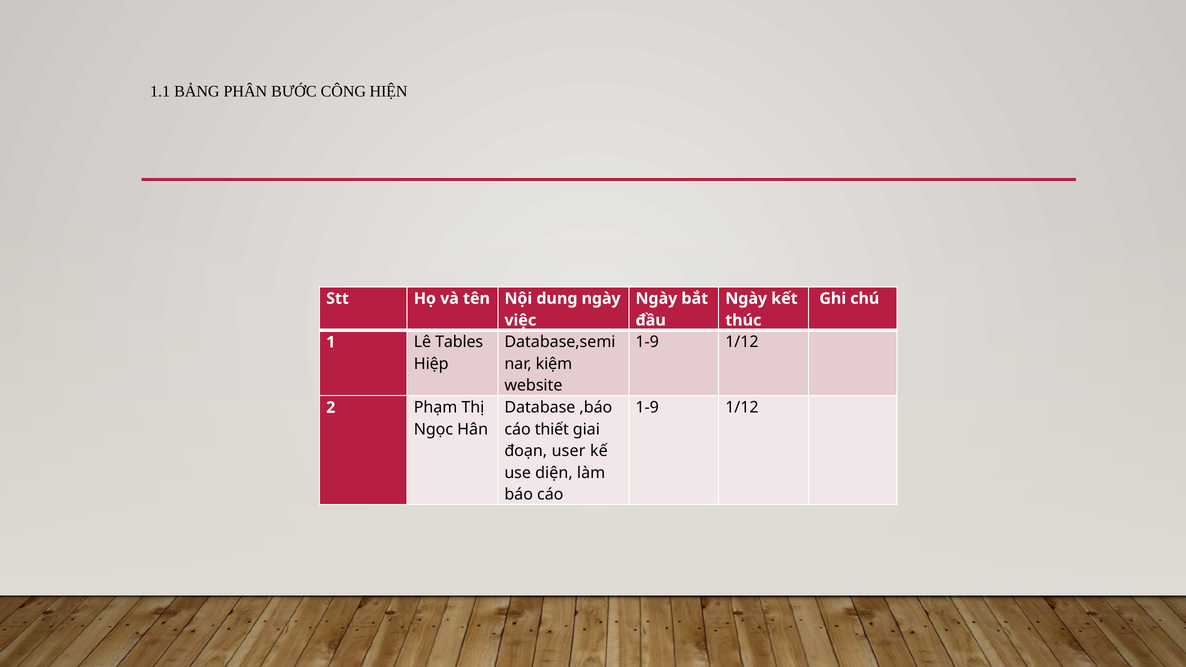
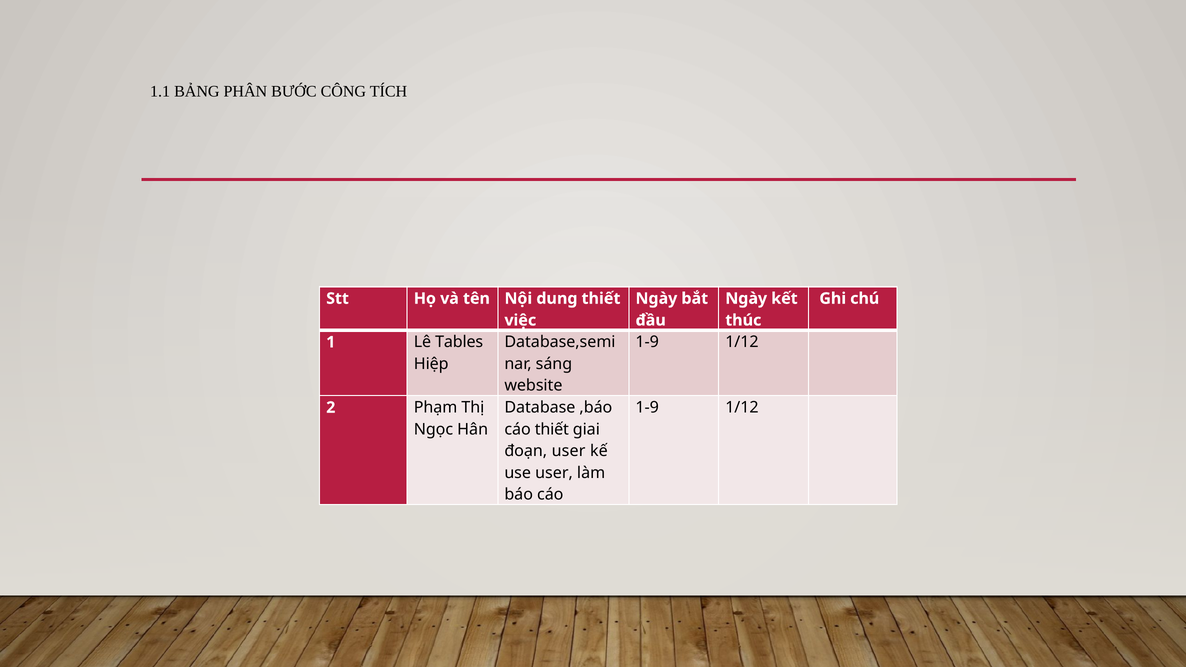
HIỆN: HIỆN -> TÍCH (388, 91)
dung ngày: ngày -> thiết (601, 299)
kiệm: kiệm -> sáng (554, 364)
use diện: diện -> user (554, 473)
